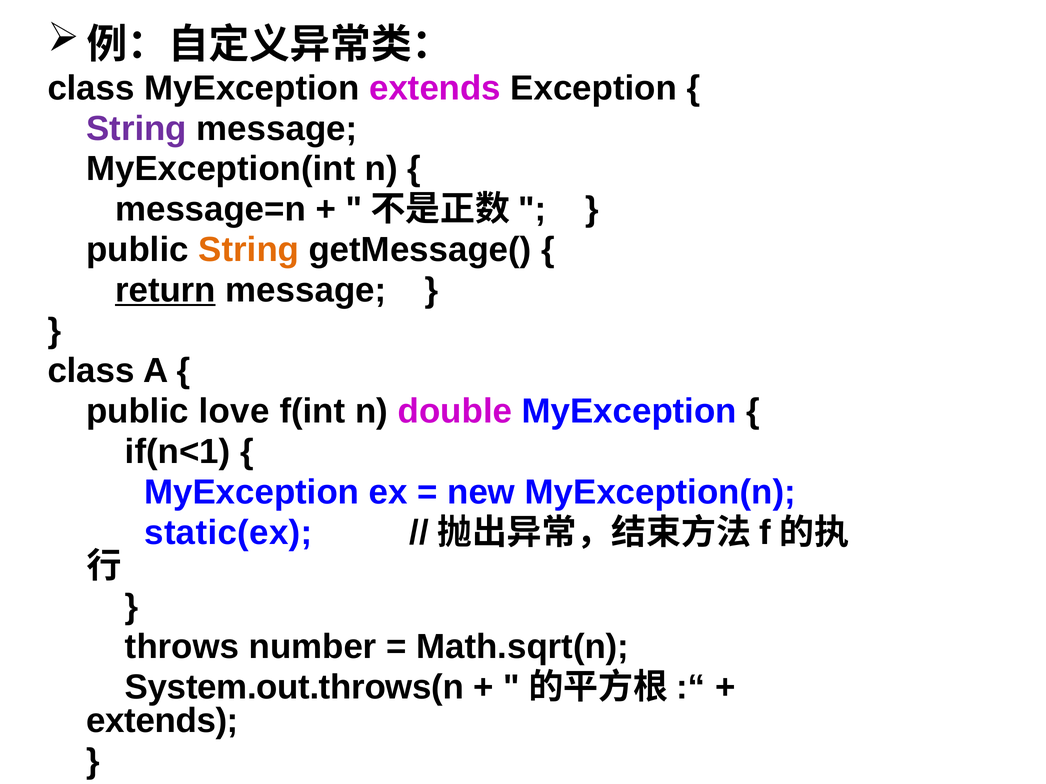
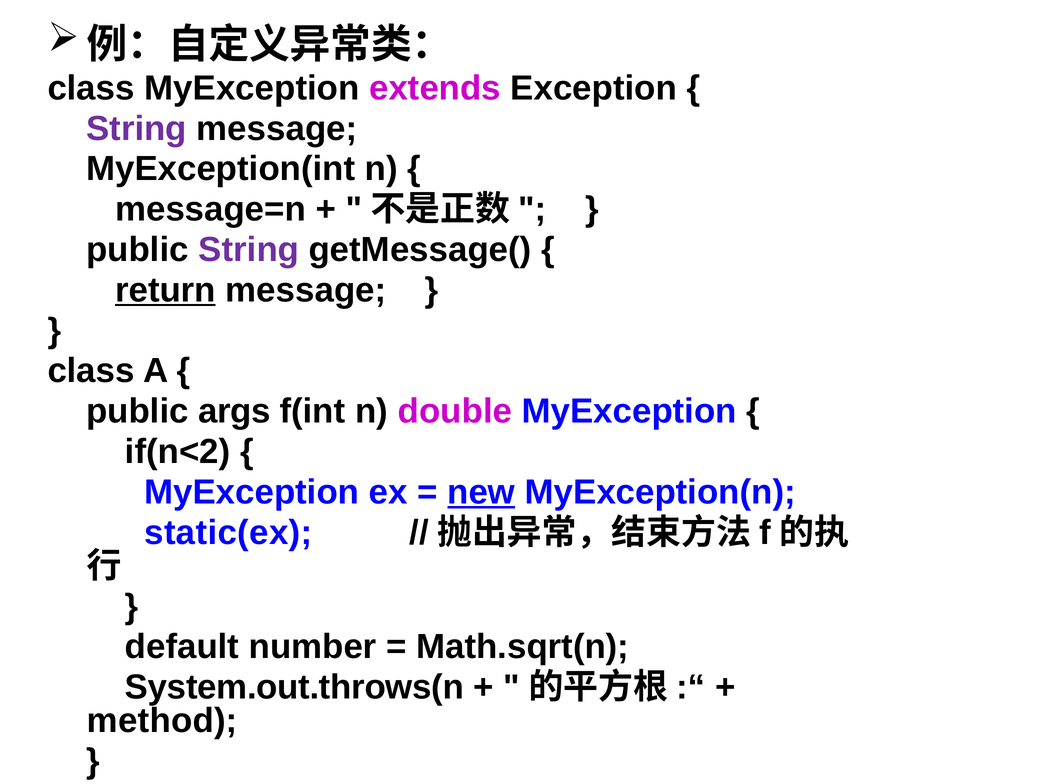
String colour: orange -> purple (249, 250)
love: love -> args (234, 412)
if(n<1: if(n<1 -> if(n<2 (178, 452)
new underline: none -> present (481, 493)
throws: throws -> default (182, 647)
extends: extends -> method (162, 721)
